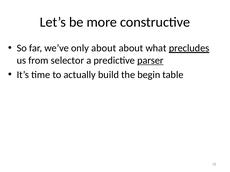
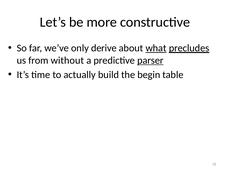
only about: about -> derive (104, 48)
what underline: none -> present (156, 48)
selector: selector -> without (67, 61)
